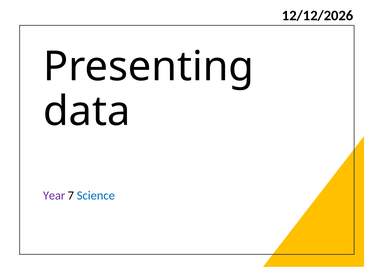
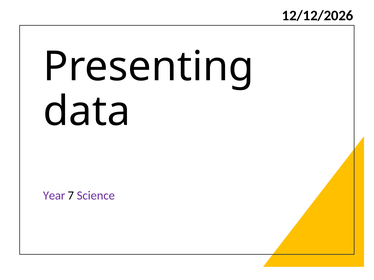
Science colour: blue -> purple (96, 196)
